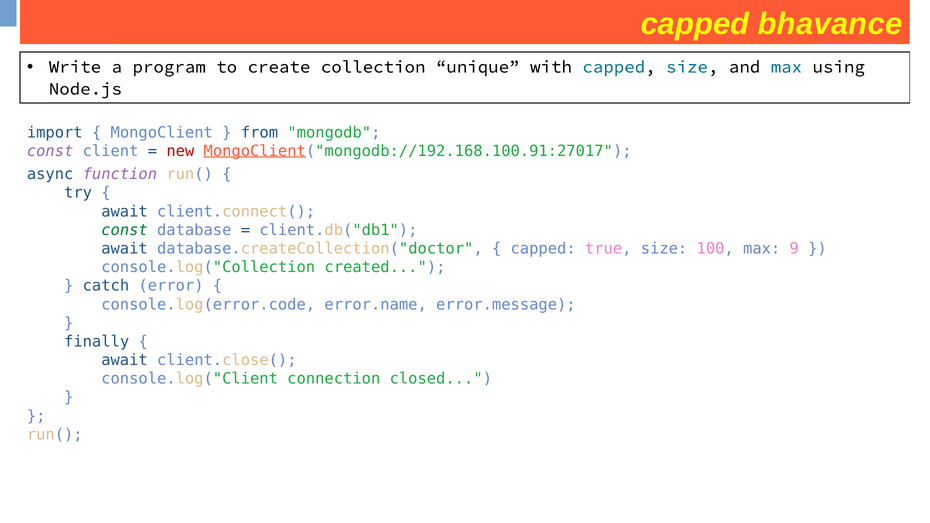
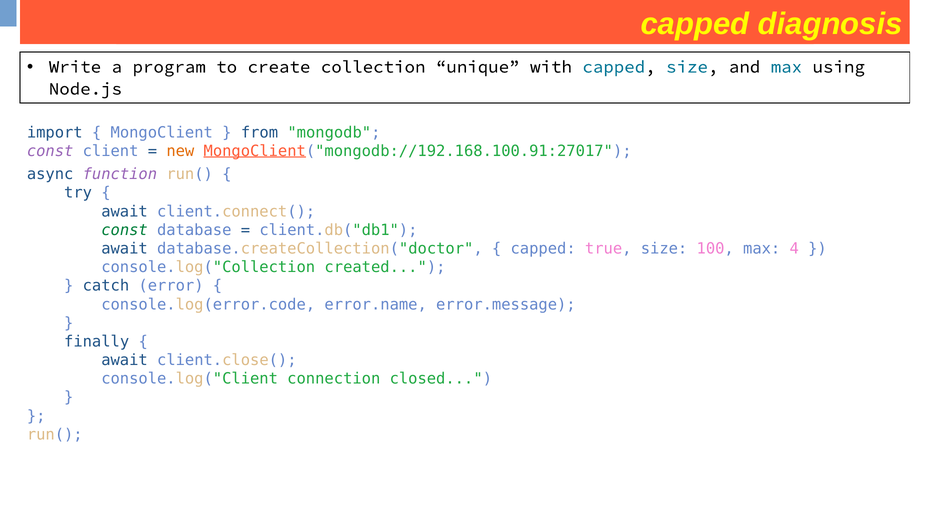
bhavance: bhavance -> diagnosis (830, 24)
new colour: red -> orange (180, 151)
9: 9 -> 4 (794, 249)
